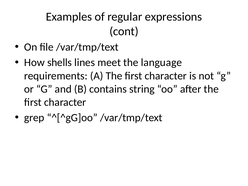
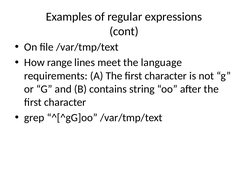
shells: shells -> range (60, 63)
